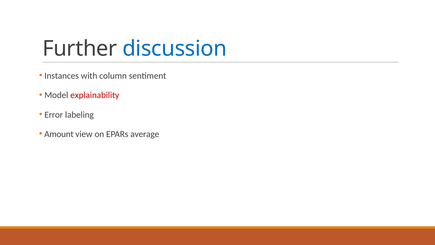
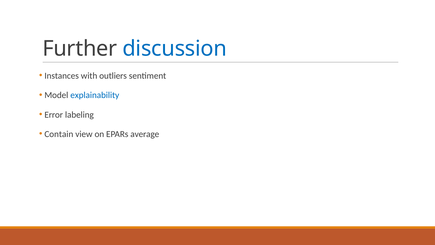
column: column -> outliers (113, 76)
explainability colour: red -> blue (95, 95)
Amount: Amount -> Contain (59, 134)
